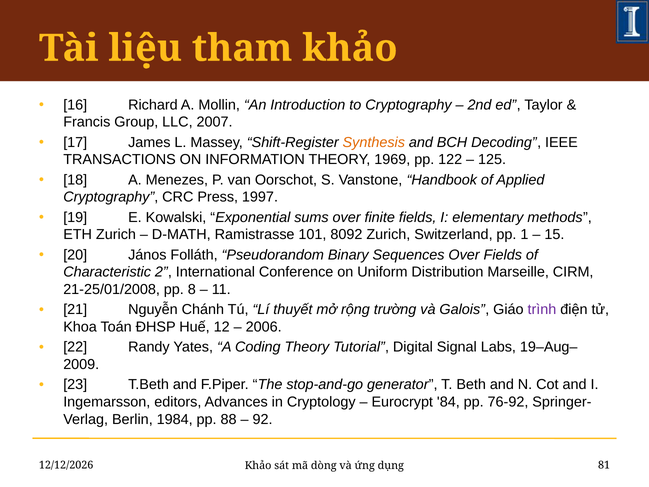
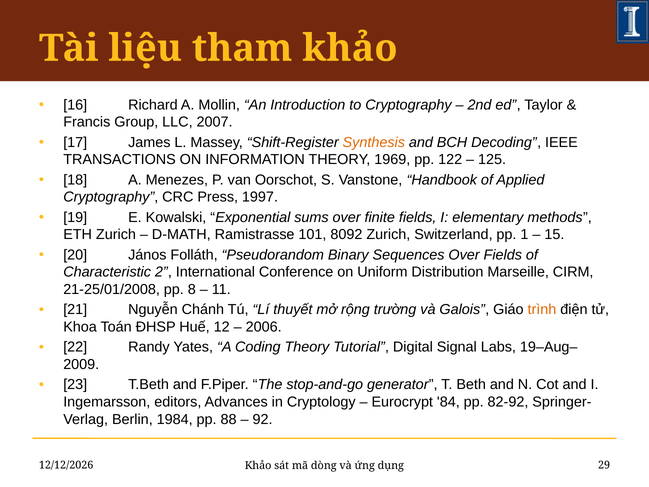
trình colour: purple -> orange (542, 310)
76-92: 76-92 -> 82-92 (508, 402)
81: 81 -> 29 (604, 465)
